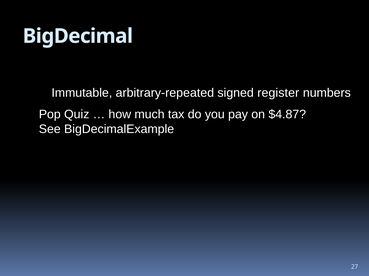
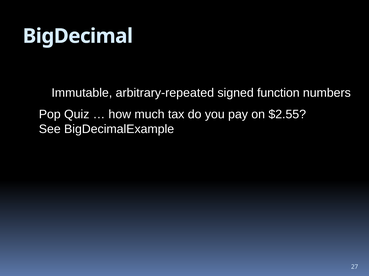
register: register -> function (278, 93)
$4.87: $4.87 -> $2.55 (287, 115)
